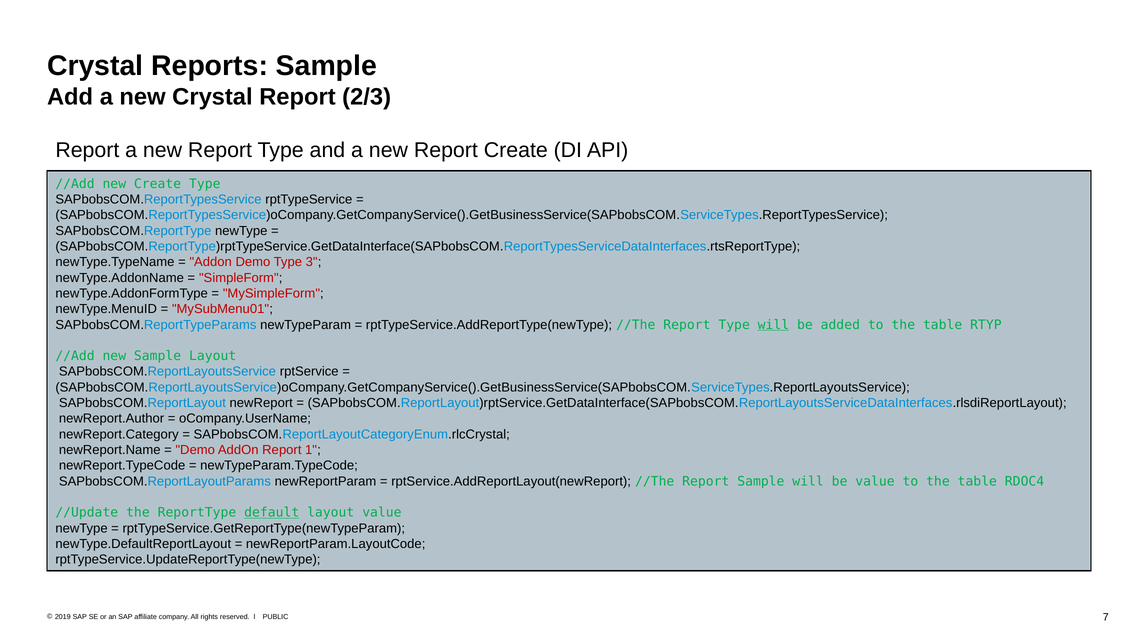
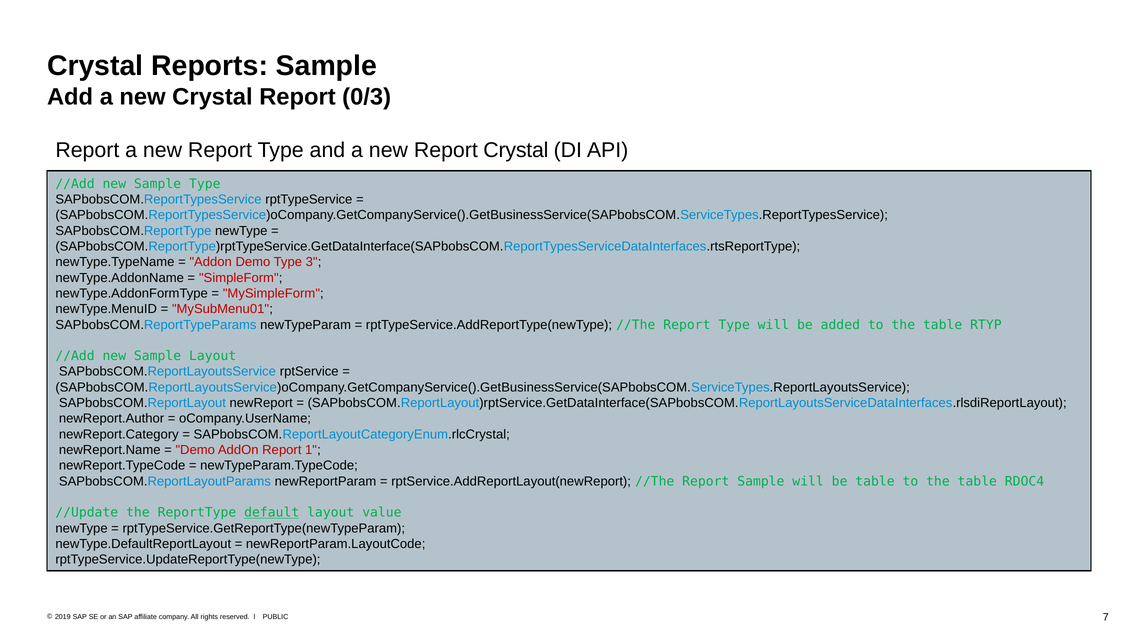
2/3: 2/3 -> 0/3 (367, 97)
Report Create: Create -> Crystal (516, 150)
Create: Create -> Sample (158, 184)
will underline: present -> none (773, 325)
be value: value -> table (875, 481)
